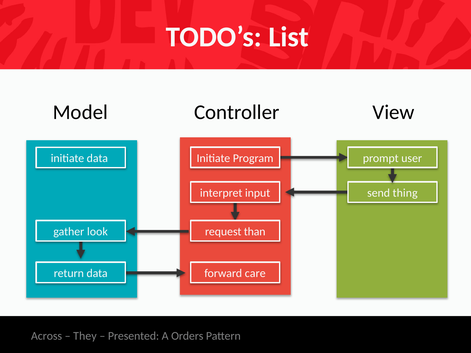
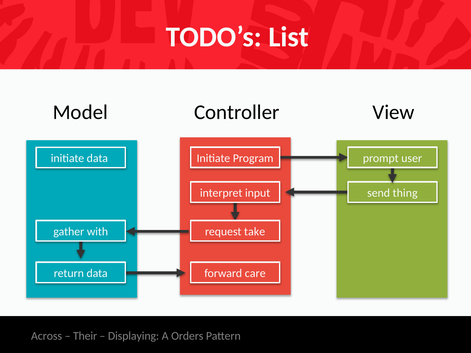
look: look -> with (97, 232)
than: than -> take (255, 232)
They: They -> Their (85, 336)
Presented: Presented -> Displaying (134, 336)
